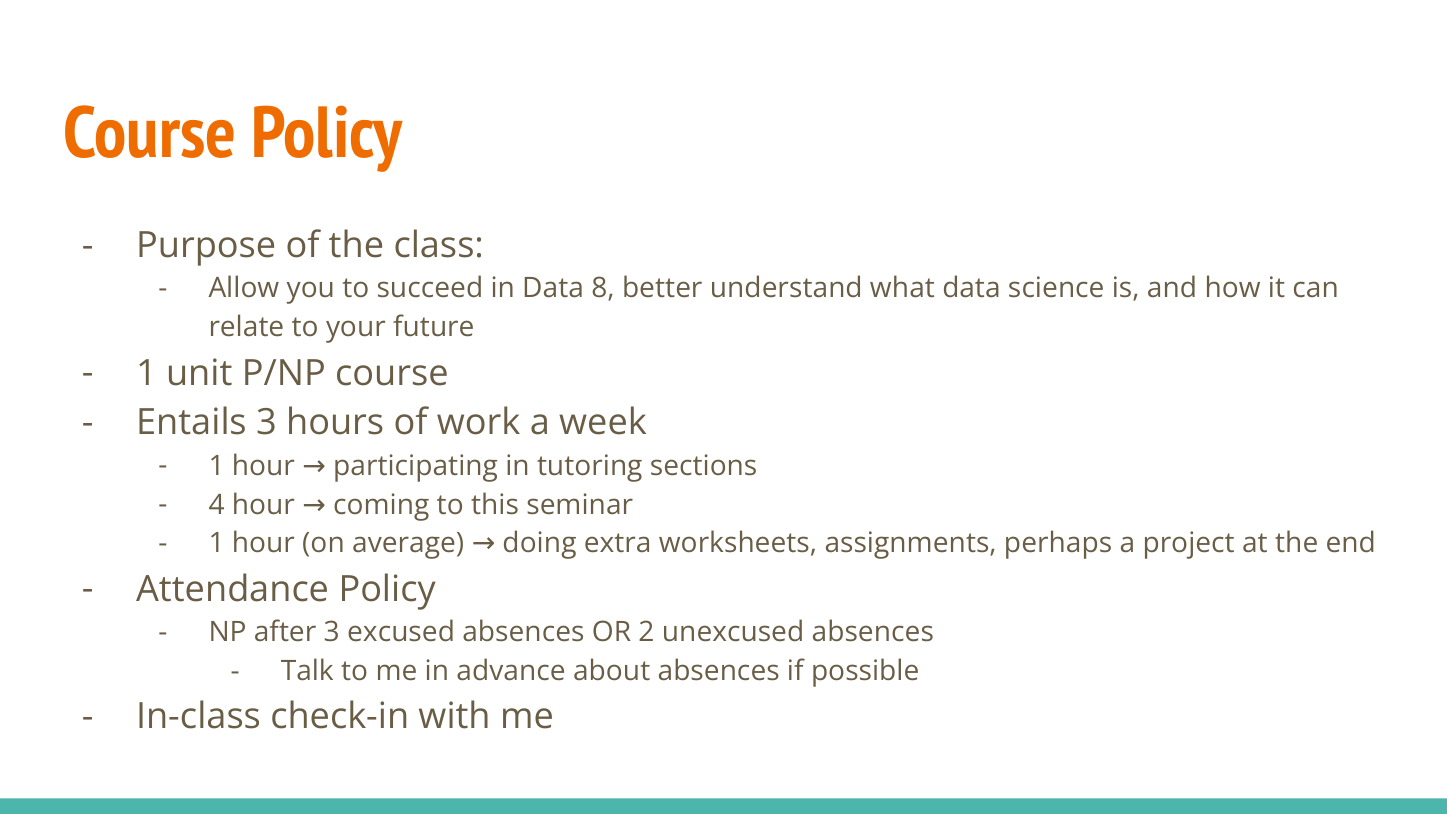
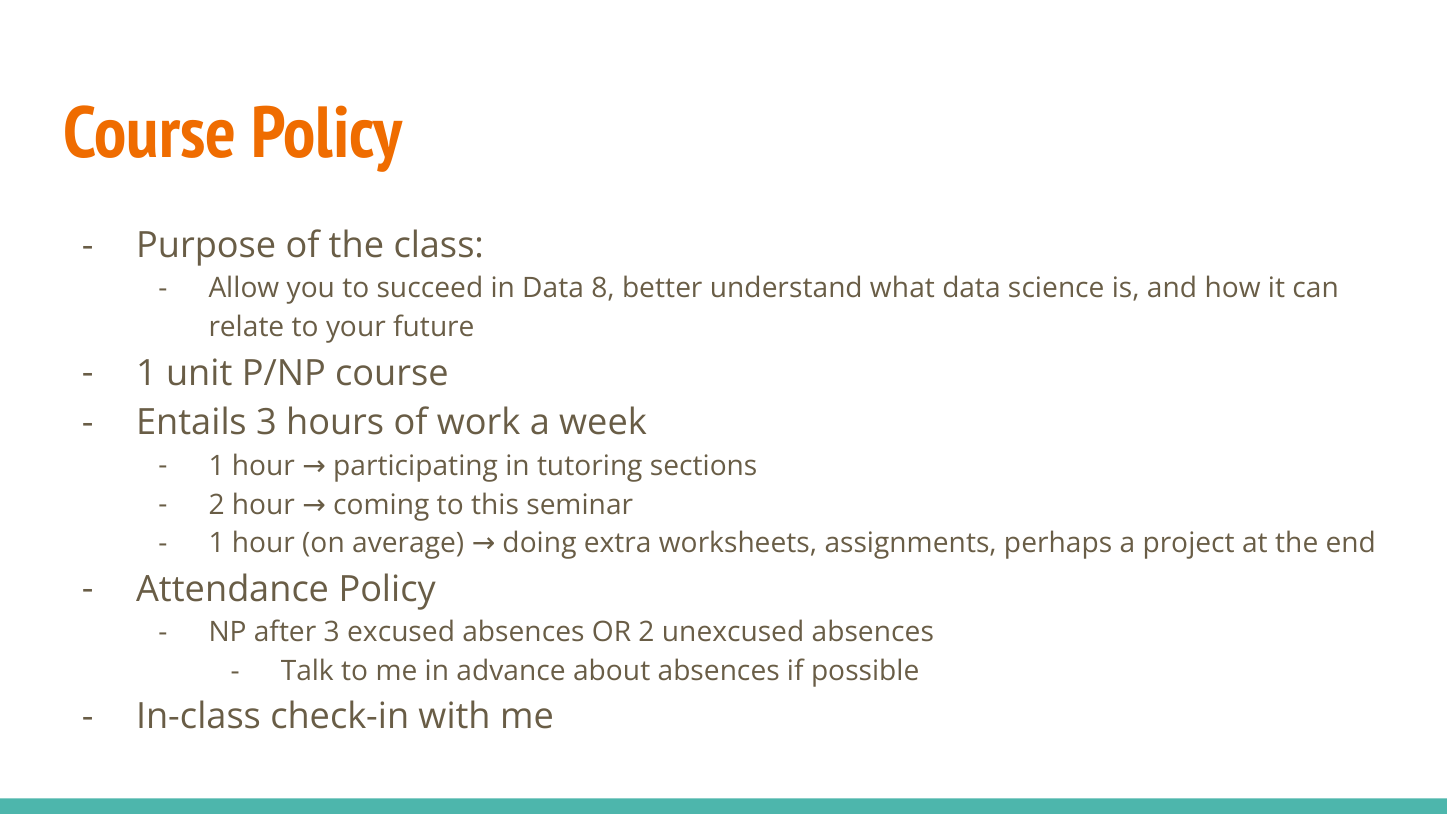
4: 4 -> 2 (217, 505)
